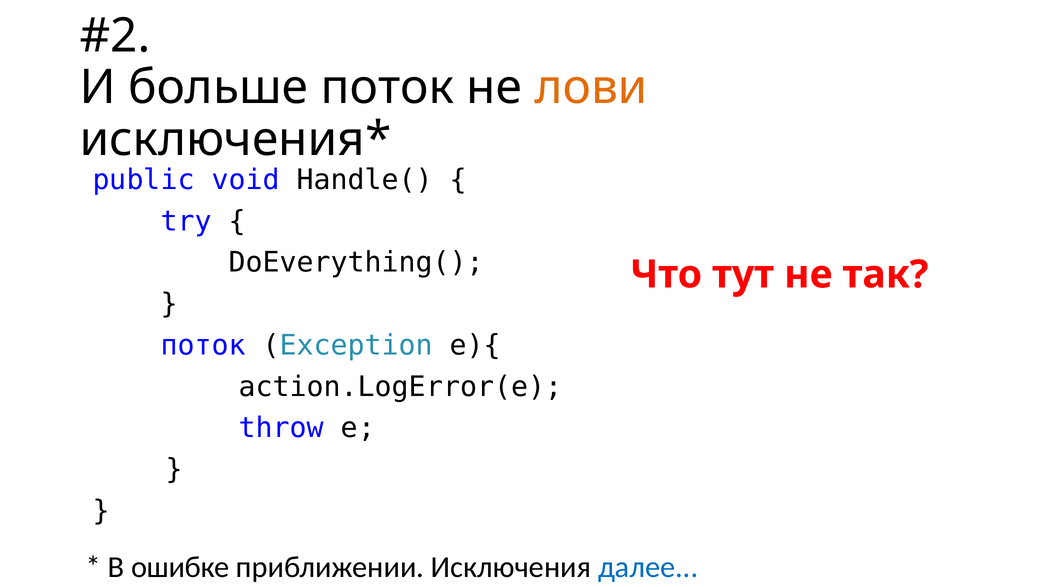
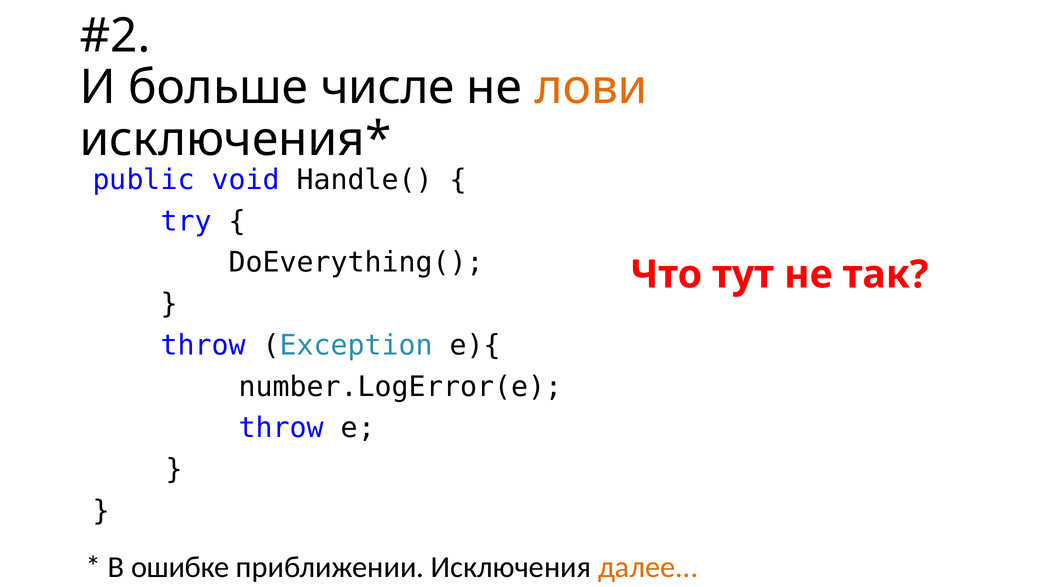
больше поток: поток -> числе (388, 88)
поток: поток -> throw (203, 345)
action.LogError(e: action.LogError(e -> number.LogError(e (400, 387)
далее colour: blue -> orange (648, 567)
